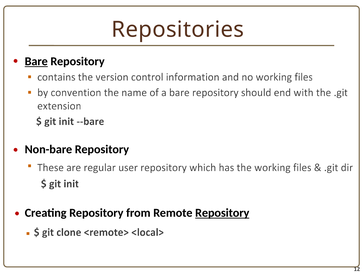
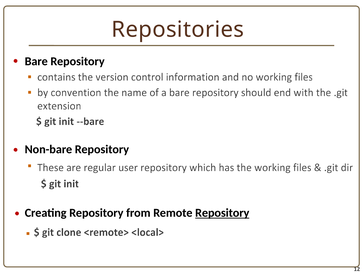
Bare underline: present -> none (36, 61)
